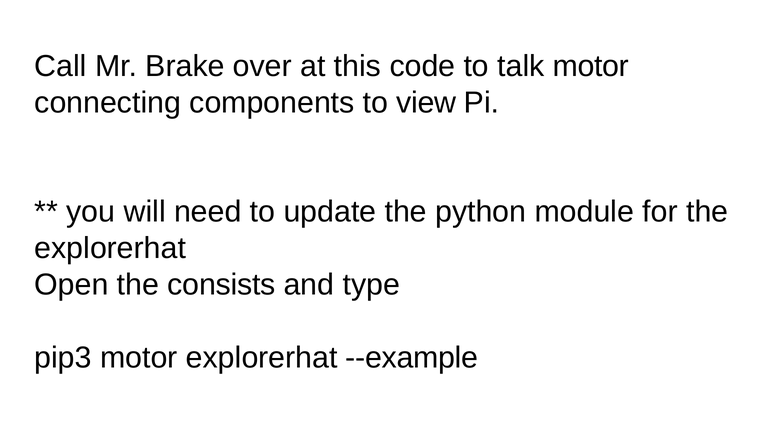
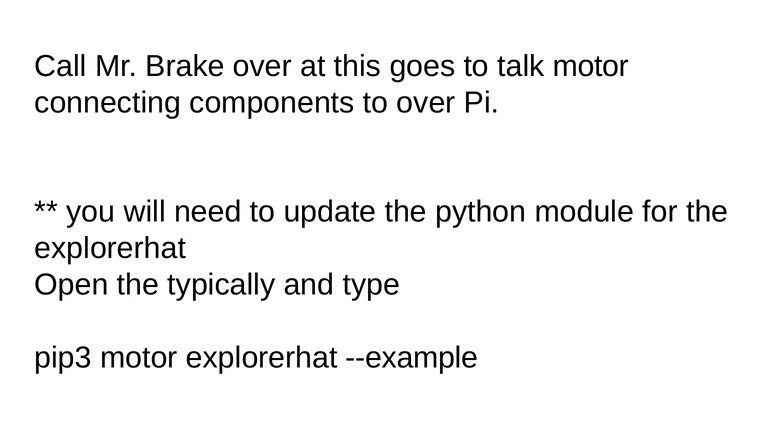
code: code -> goes (422, 66)
to view: view -> over (426, 103)
consists: consists -> typically (221, 285)
